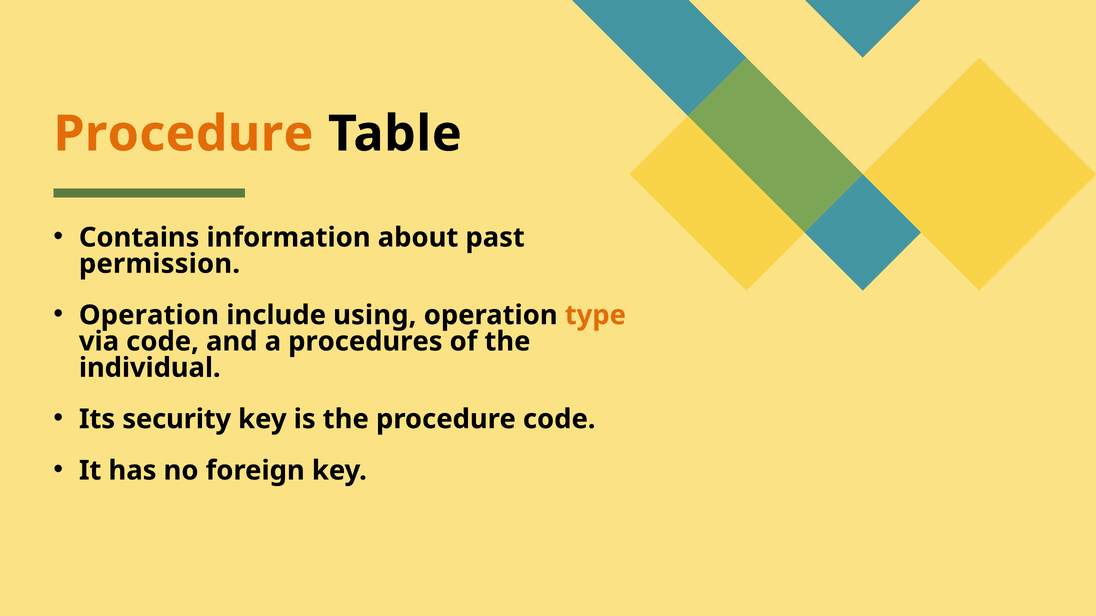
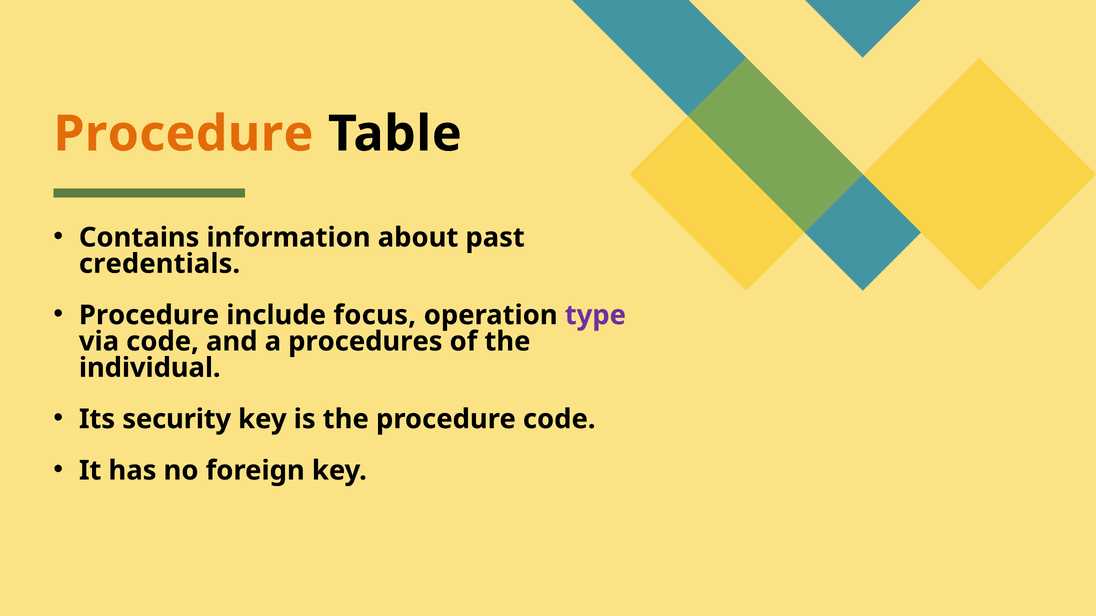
permission: permission -> credentials (160, 264)
Operation: Operation -> Procedure (149, 315)
using: using -> focus (375, 315)
type colour: orange -> purple (595, 315)
